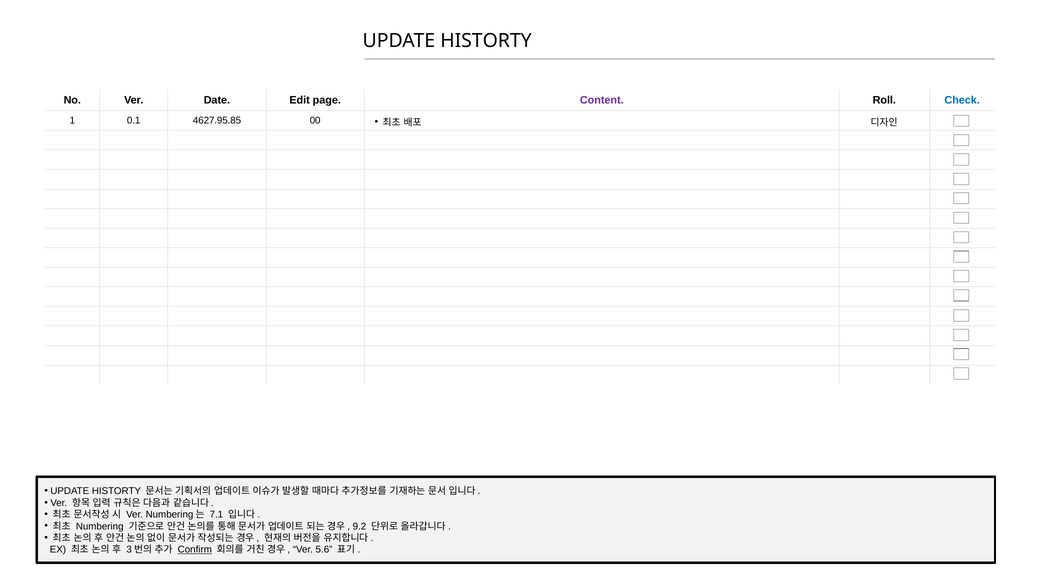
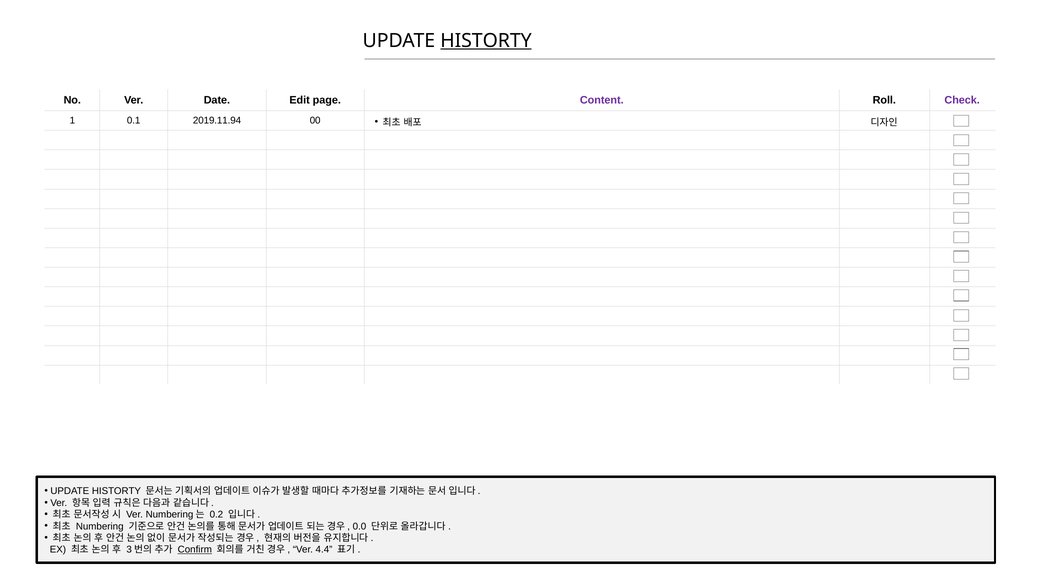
HISTORTY underline: none -> present (486, 41)
Check colour: blue -> purple (962, 100)
4627.95.85: 4627.95.85 -> 2019.11.94 (217, 121)
7.1: 7.1 -> 0.2 (216, 515)
9.2: 9.2 -> 0.0 (359, 526)
5.6: 5.6 -> 4.4 (324, 550)
